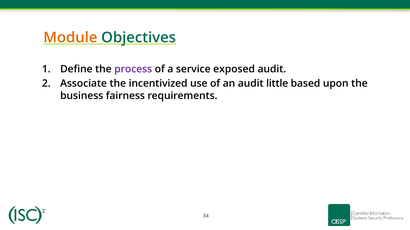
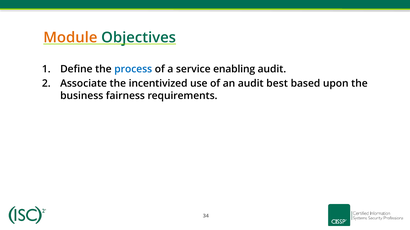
process colour: purple -> blue (133, 69)
exposed: exposed -> enabling (234, 69)
little: little -> best (277, 84)
